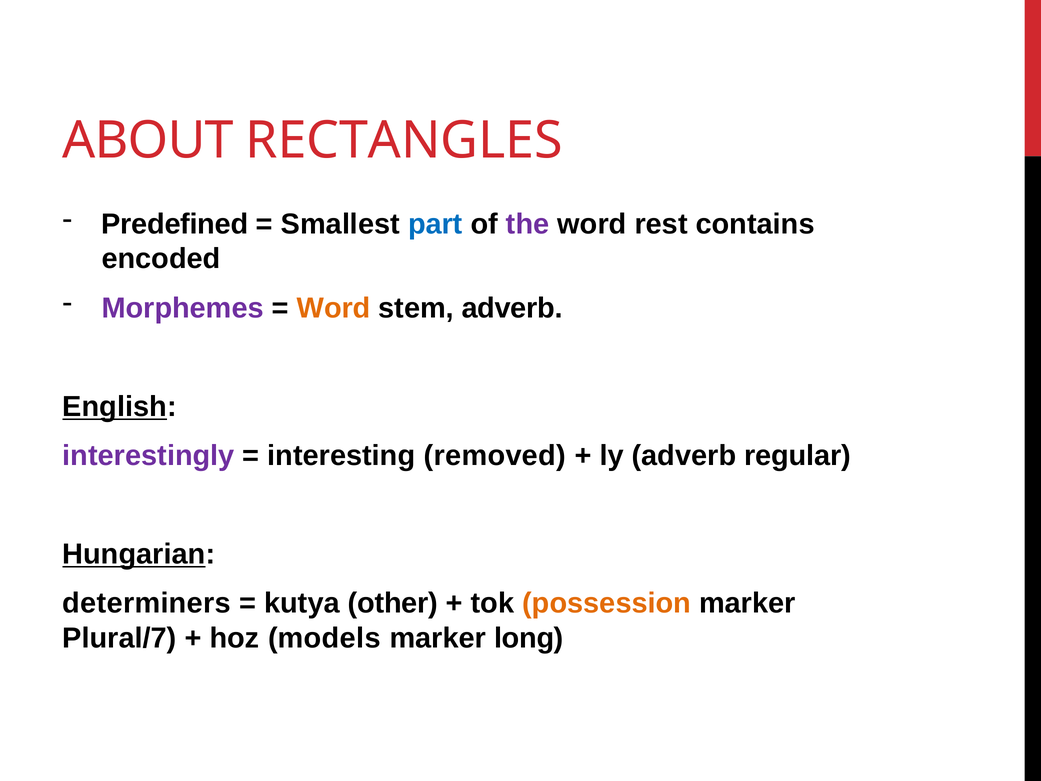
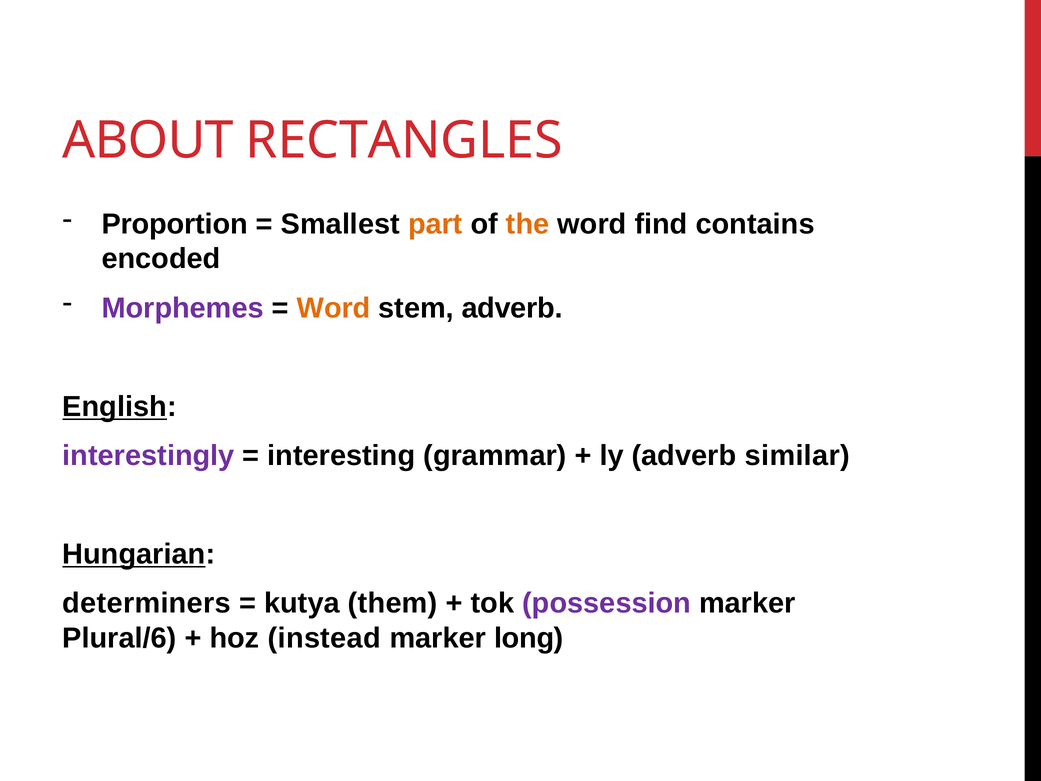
Predefined: Predefined -> Proportion (175, 224)
part colour: blue -> orange (435, 224)
the colour: purple -> orange (528, 224)
rest: rest -> find (661, 224)
removed: removed -> grammar (495, 456)
regular: regular -> similar (797, 456)
other: other -> them (393, 603)
possession colour: orange -> purple (607, 603)
Plural/7: Plural/7 -> Plural/6 (120, 638)
models: models -> instead (324, 638)
